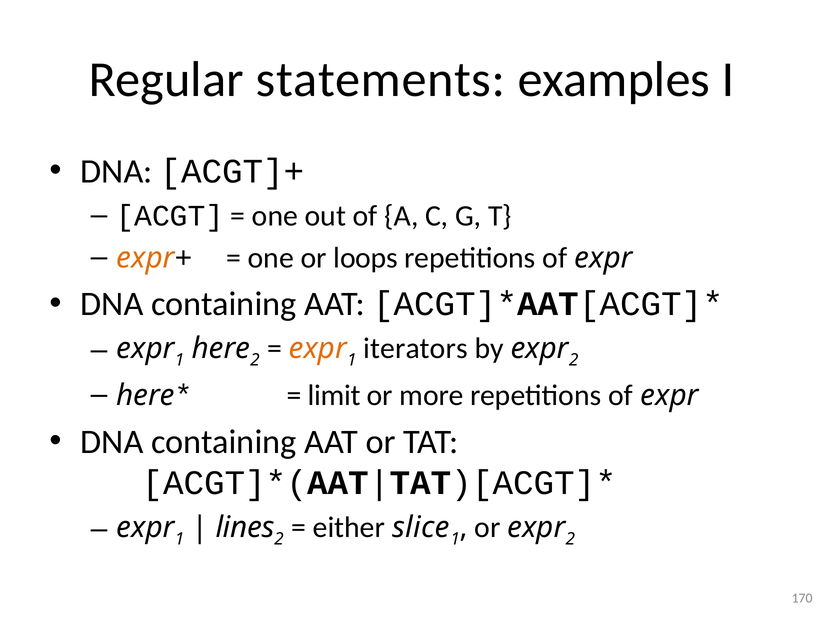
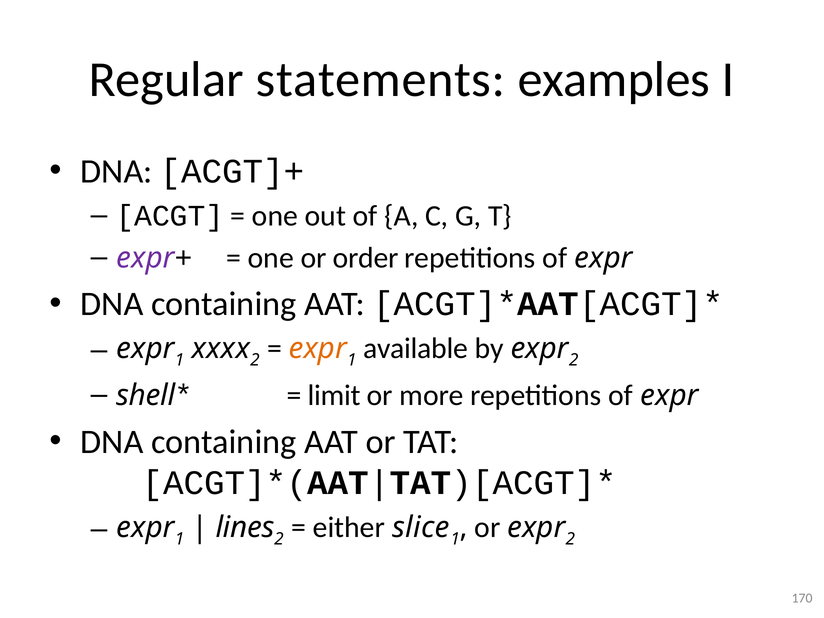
expr colour: orange -> purple (146, 258)
loops: loops -> order (366, 258)
here: here -> xxxx (221, 349)
iterators: iterators -> available (416, 349)
here: here -> shell (146, 396)
